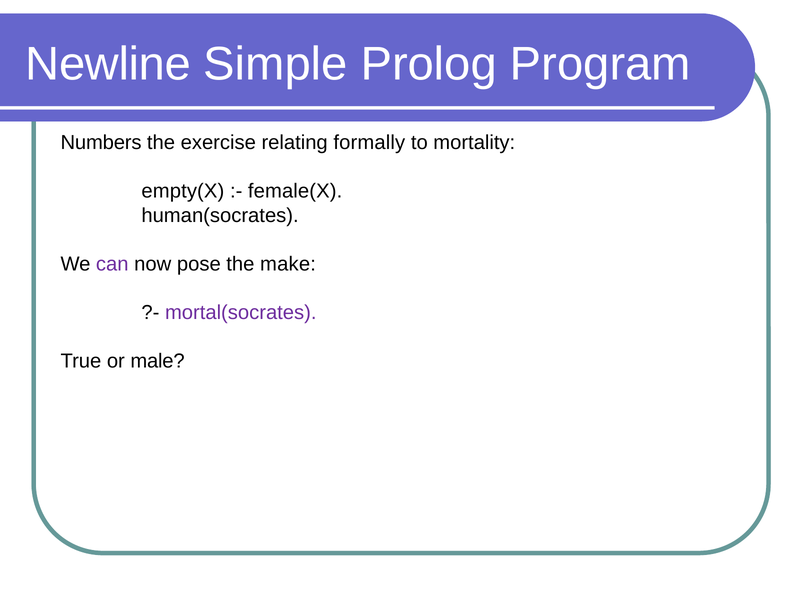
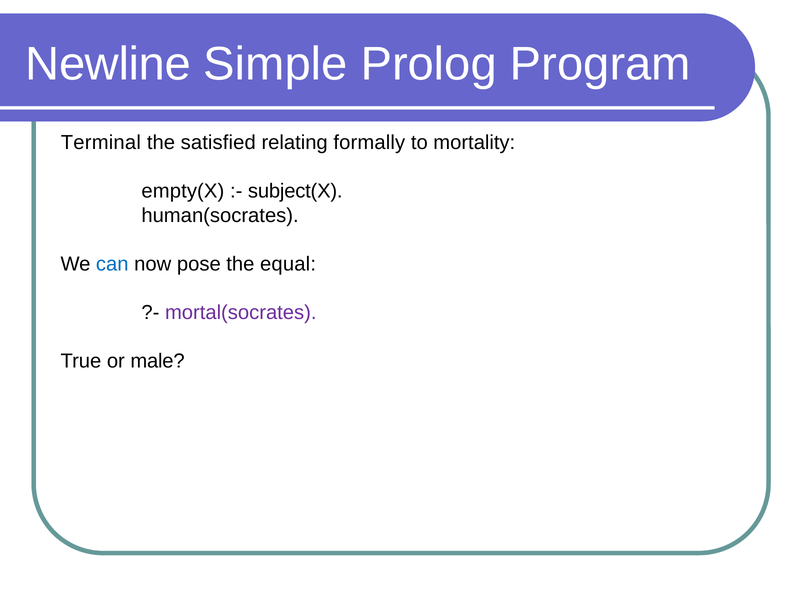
Numbers: Numbers -> Terminal (101, 143)
exercise: exercise -> satisfied (218, 143)
female(X: female(X -> subject(X (295, 191)
can colour: purple -> blue (112, 264)
make: make -> equal (288, 264)
